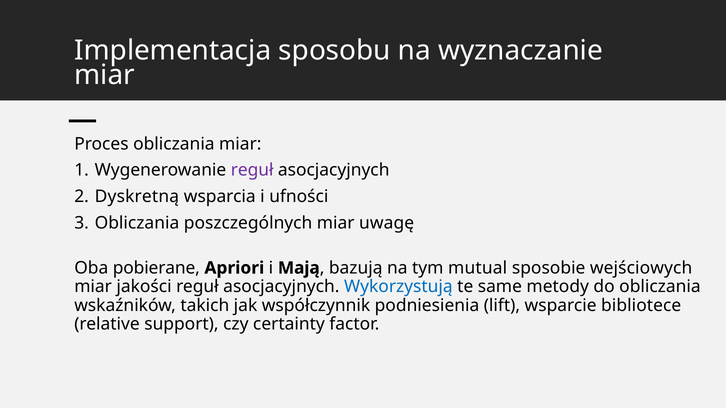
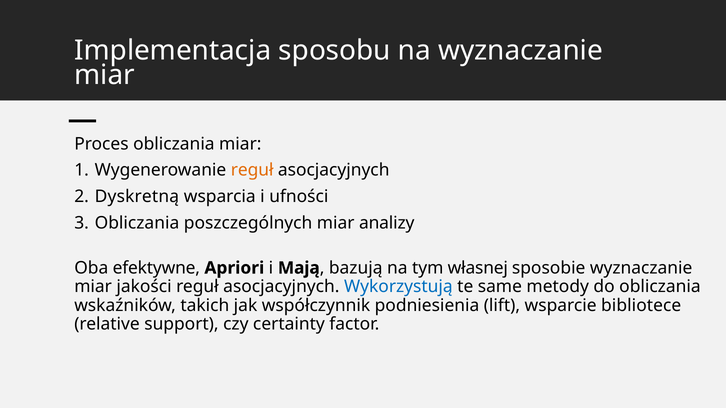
reguł colour: purple -> orange (252, 170)
uwagę: uwagę -> analizy (387, 223)
pobierane: pobierane -> efektywne (156, 268)
mutual: mutual -> własnej (478, 268)
sposobie wejściowych: wejściowych -> wyznaczanie (641, 268)
